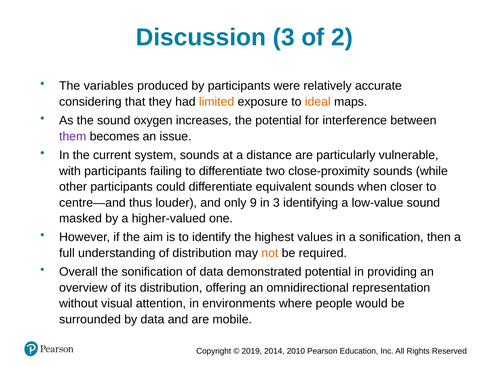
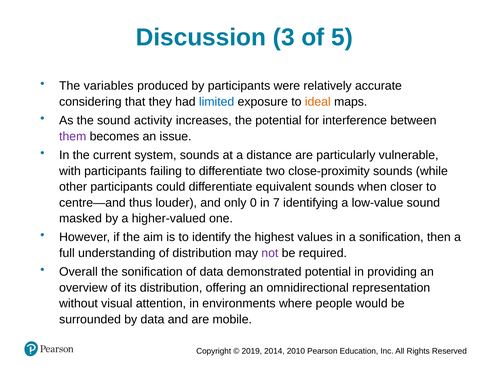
2: 2 -> 5 (342, 37)
limited colour: orange -> blue (217, 102)
oxygen: oxygen -> activity (153, 120)
9: 9 -> 0 (253, 203)
in 3: 3 -> 7 (276, 203)
not colour: orange -> purple (270, 253)
